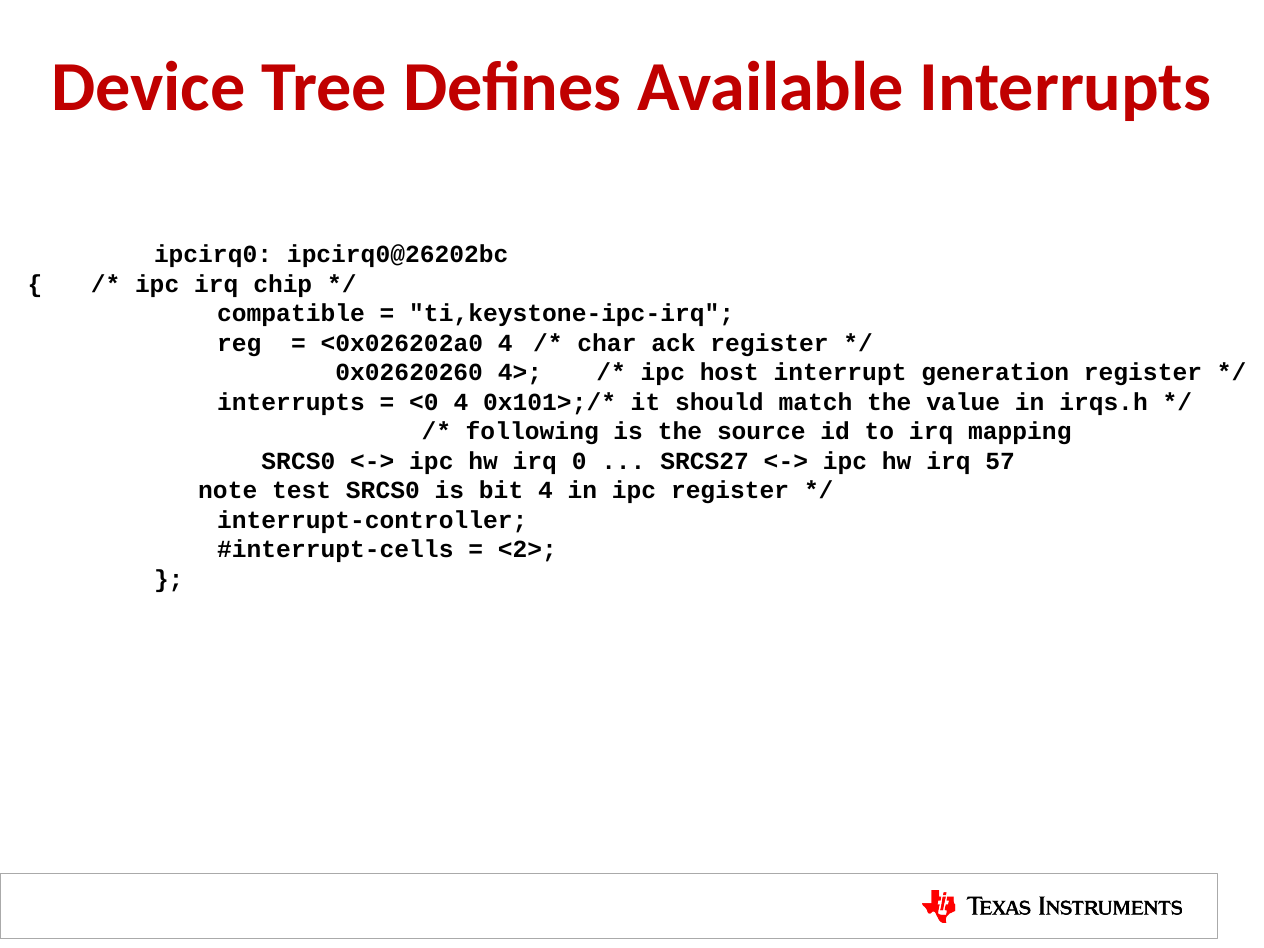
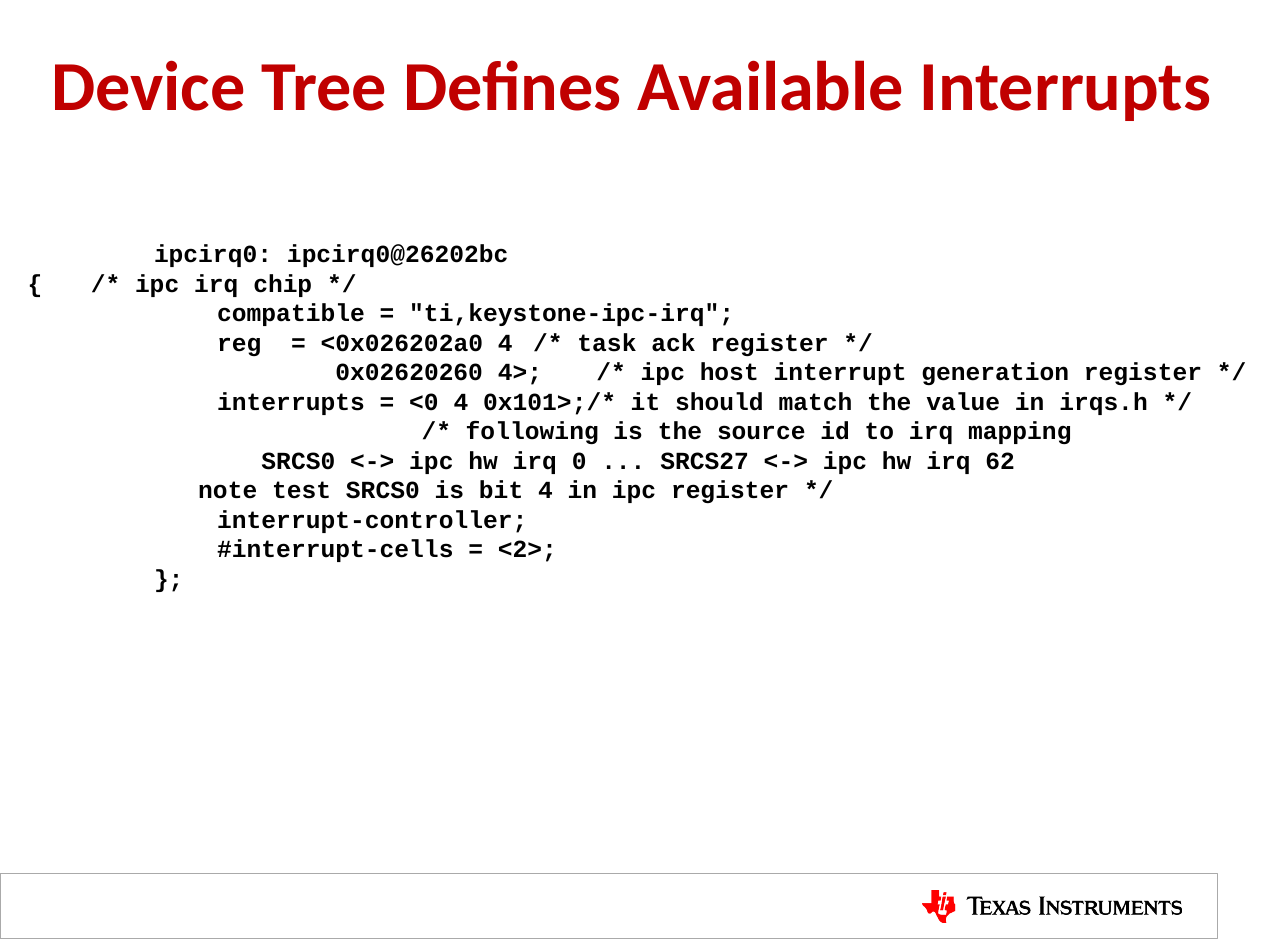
char: char -> task (607, 343)
57: 57 -> 62 (1000, 461)
